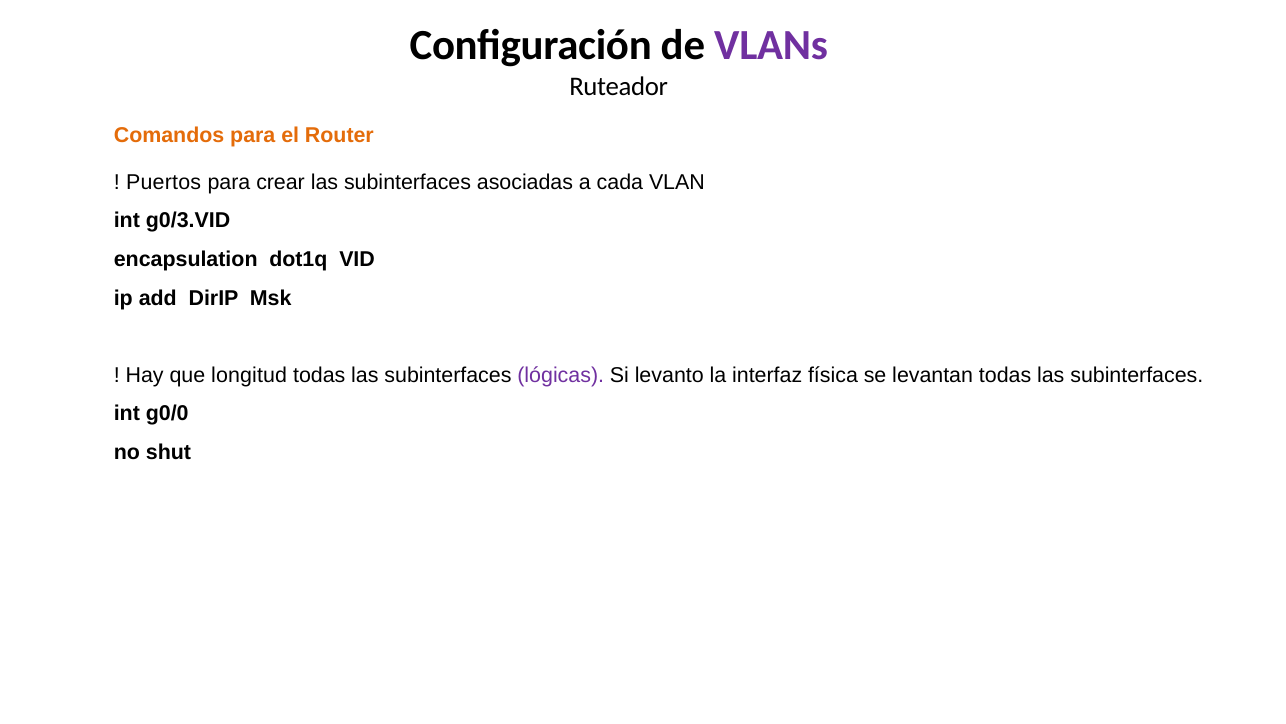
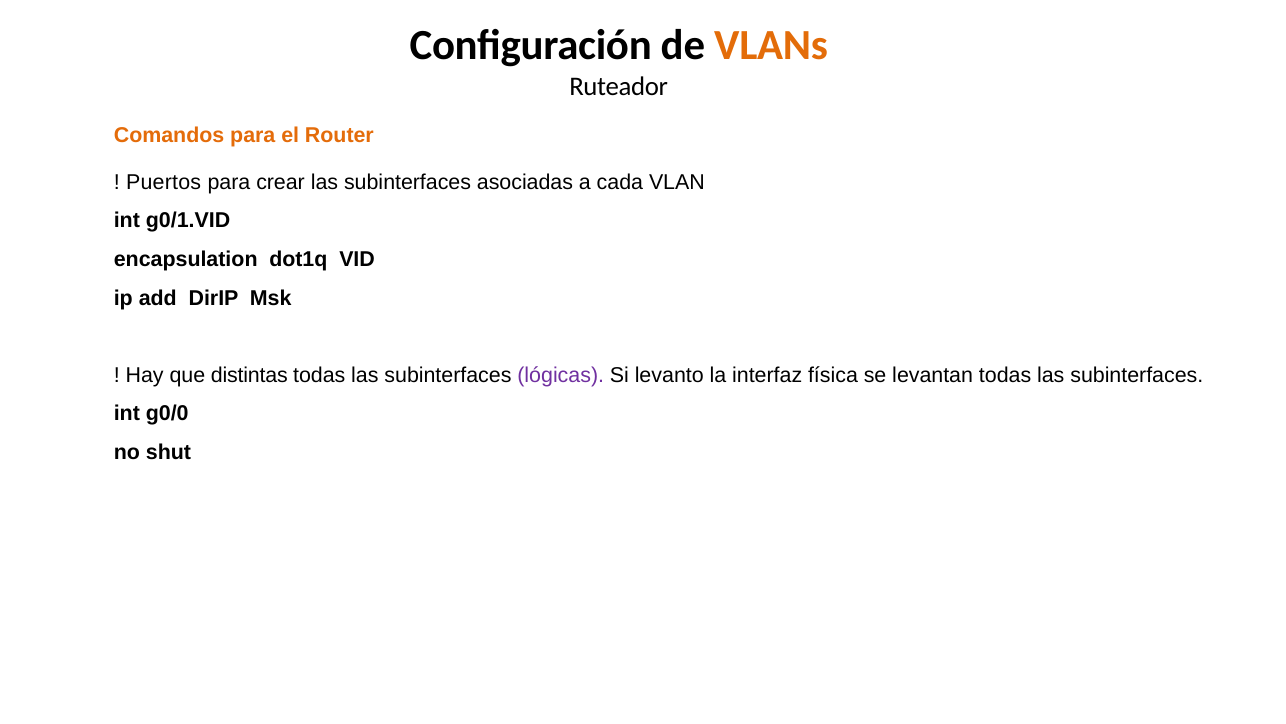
VLANs colour: purple -> orange (771, 46)
g0/3.VID: g0/3.VID -> g0/1.VID (188, 221)
longitud: longitud -> distintas (249, 375)
